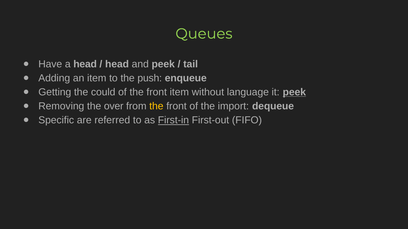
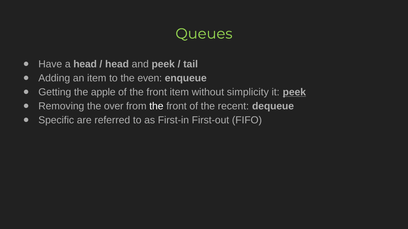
push: push -> even (150, 78)
could: could -> apple (103, 92)
language: language -> simplicity (248, 92)
the colour: yellow -> white (156, 106)
import: import -> recent (233, 106)
First-in underline: present -> none (173, 120)
